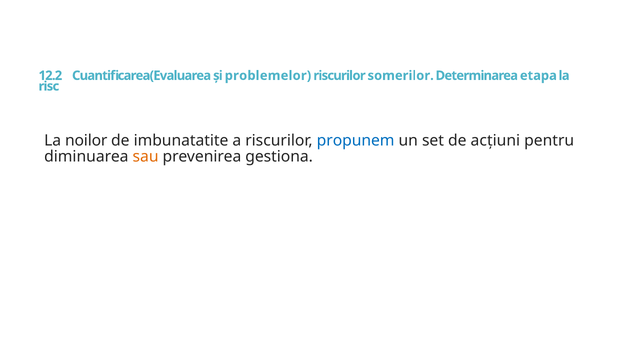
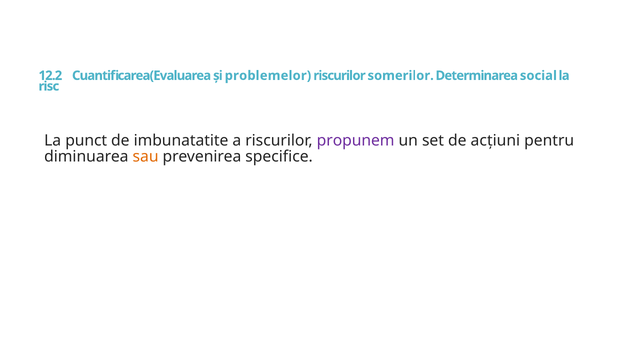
etapa: etapa -> social (538, 76)
noilor: noilor -> punct (86, 141)
propunem colour: blue -> purple (356, 141)
gestiona: gestiona -> specifice (279, 157)
